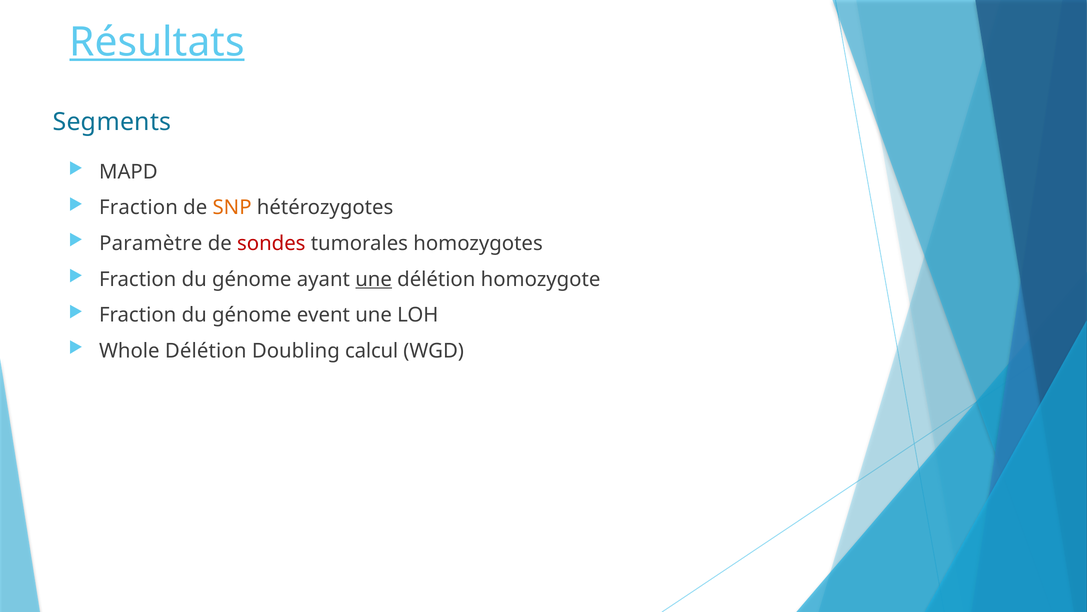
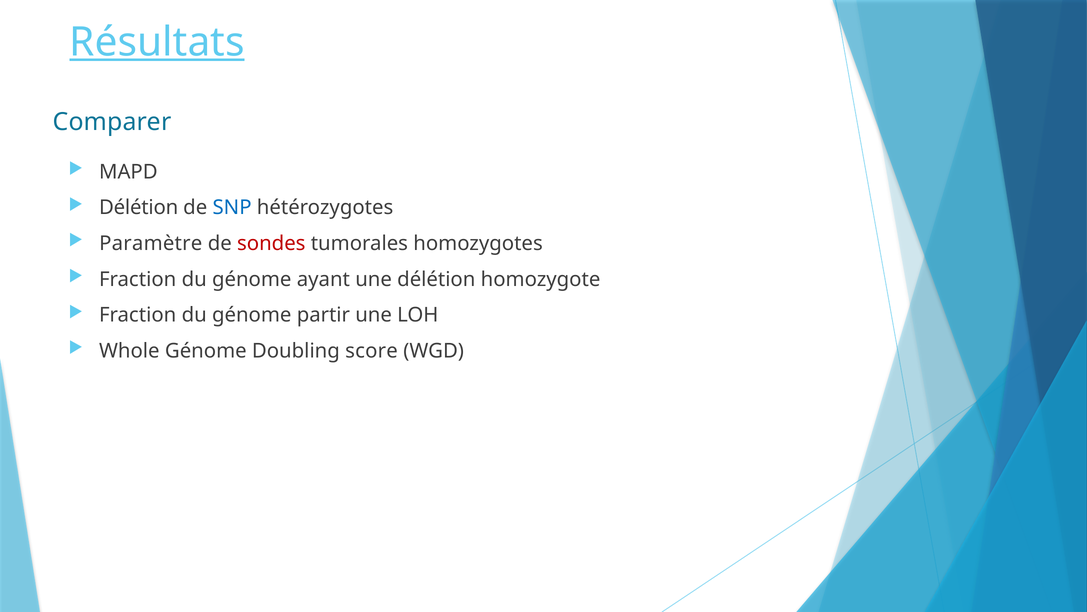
Segments: Segments -> Comparer (112, 122)
Fraction: Fraction -> Délétion (139, 208)
SNP colour: orange -> blue (232, 208)
une underline: present -> none (374, 279)
event: event -> partir (323, 315)
Whole Délétion: Délétion -> Génome (206, 351)
calcul: calcul -> score (371, 351)
